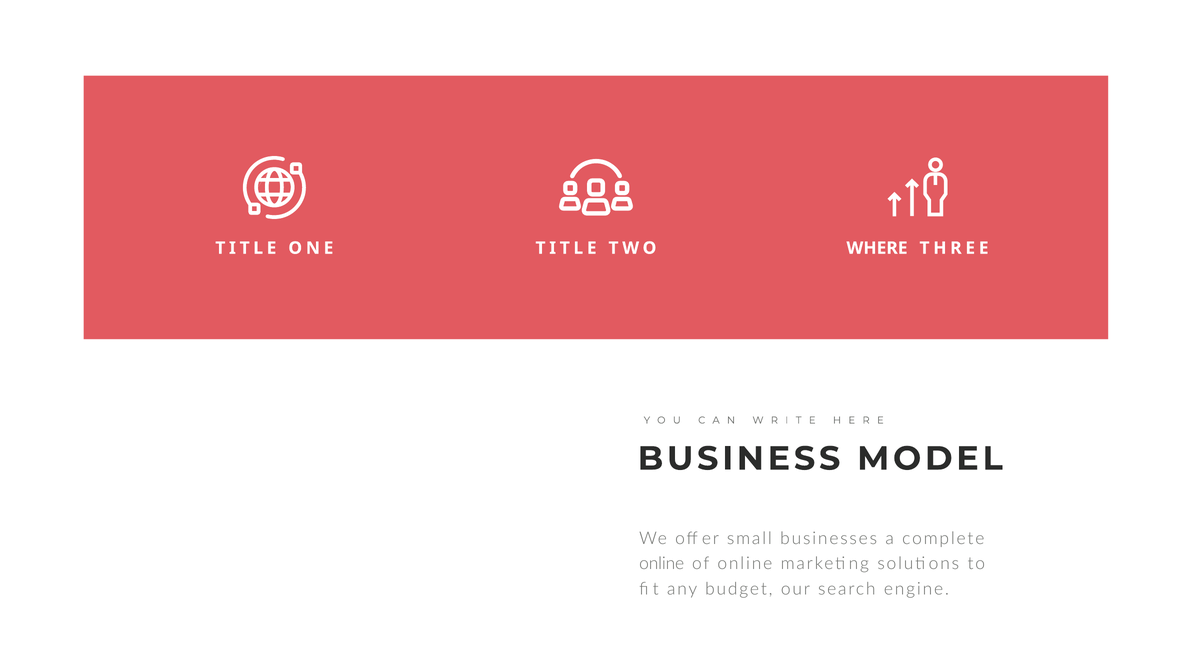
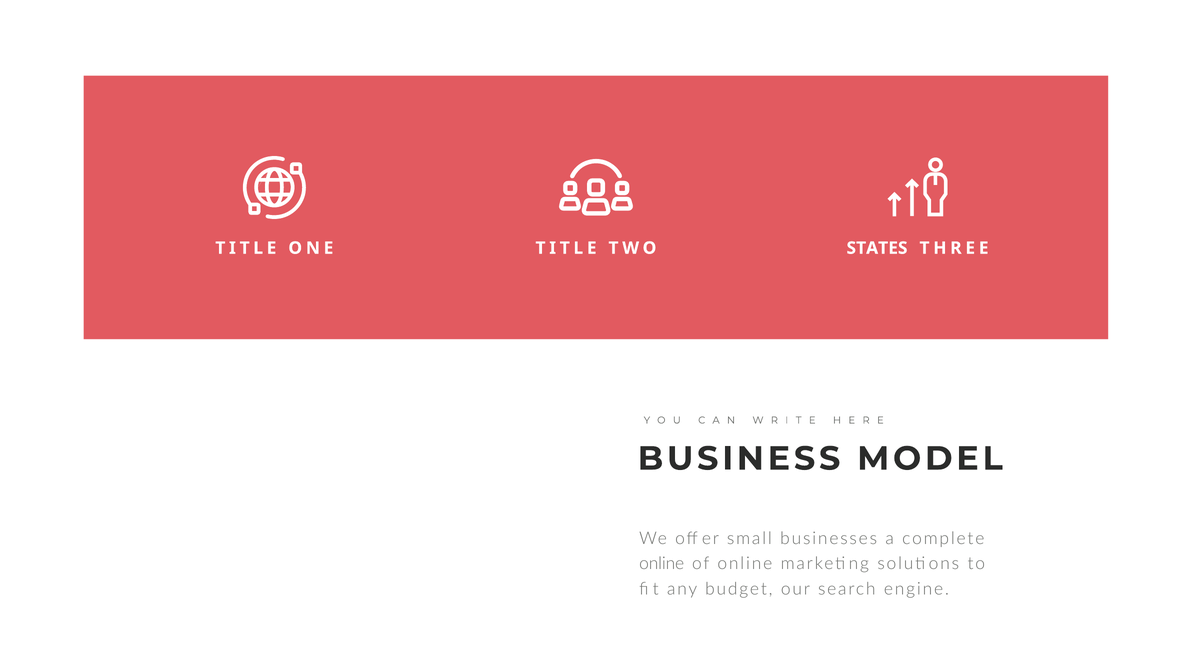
WHERE: WHERE -> STATES (877, 248)
